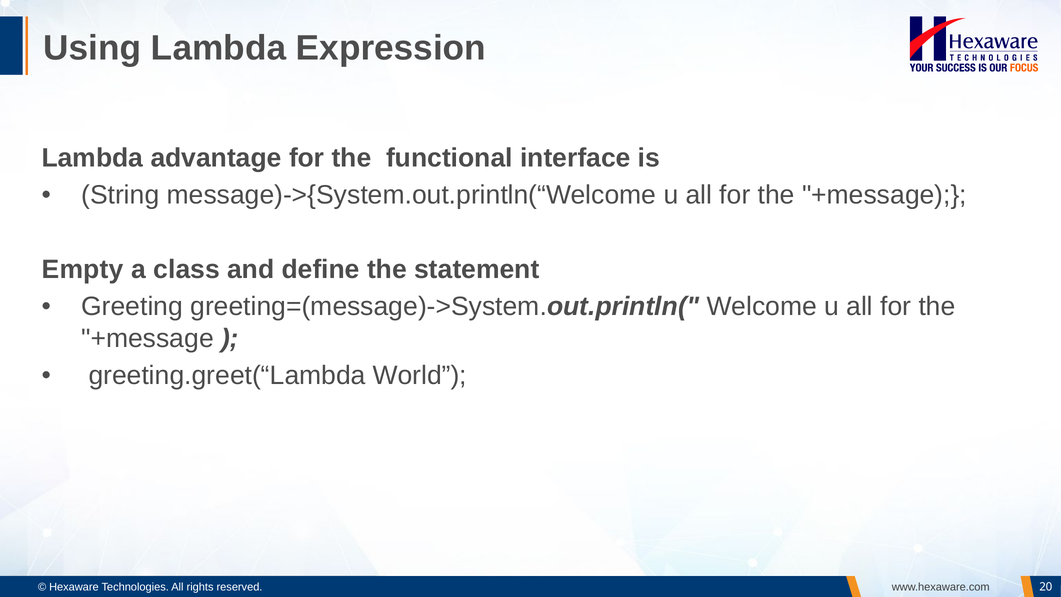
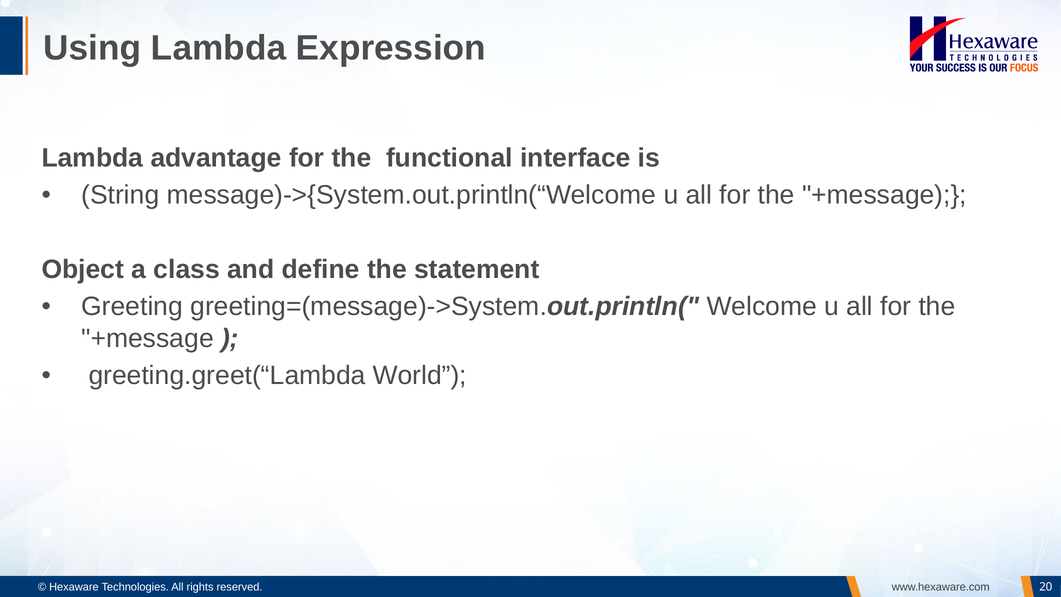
Empty: Empty -> Object (83, 269)
